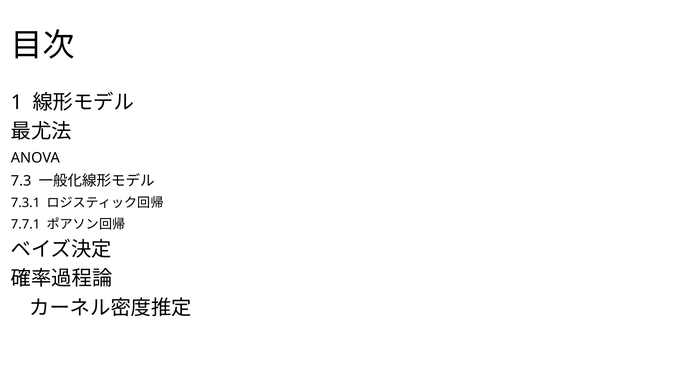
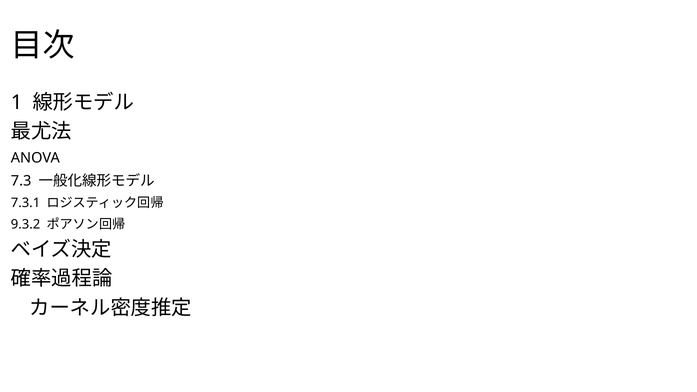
7.7.1: 7.7.1 -> 9.3.2 (26, 224)
